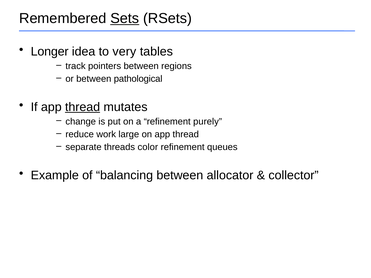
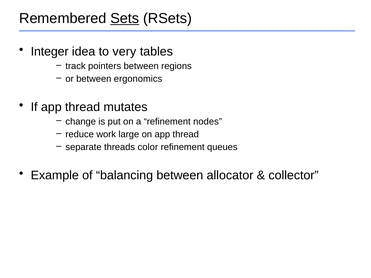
Longer: Longer -> Integer (50, 52)
pathological: pathological -> ergonomics (138, 79)
thread underline: present -> none (83, 107)
purely: purely -> nodes (208, 122)
